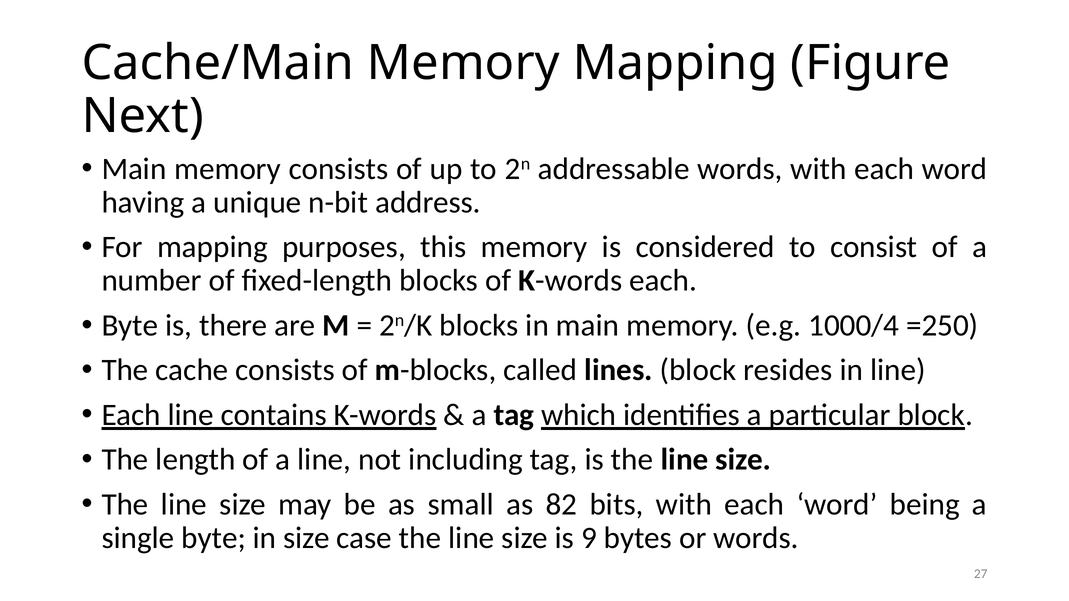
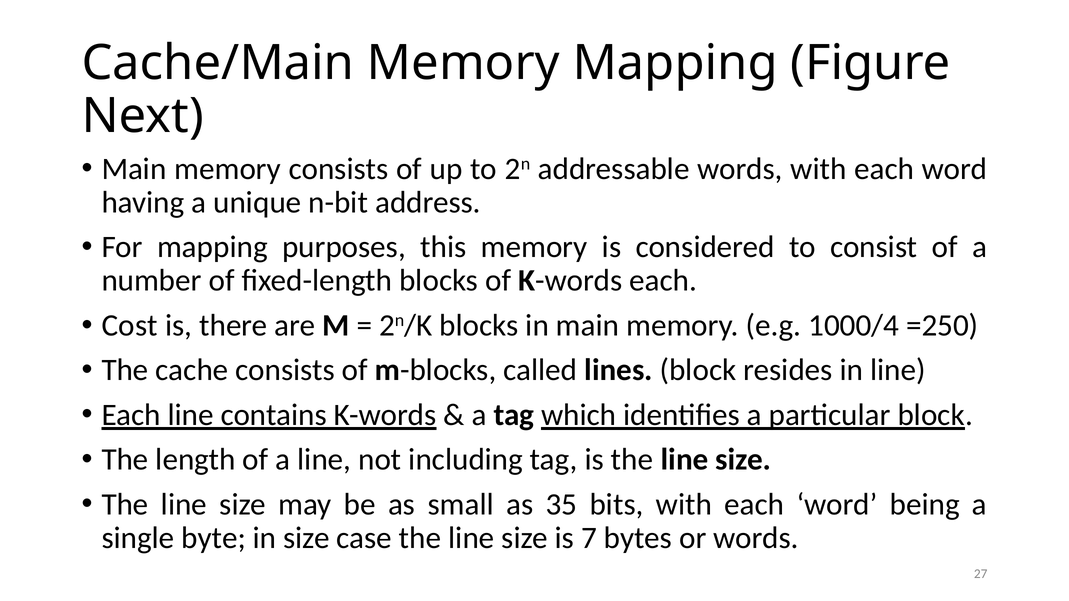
Byte: Byte -> Cost (130, 326)
82: 82 -> 35 (561, 505)
9: 9 -> 7 (589, 538)
